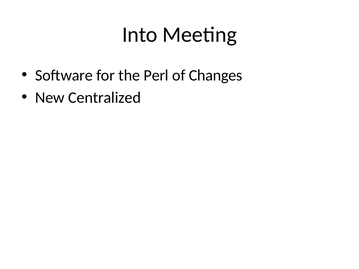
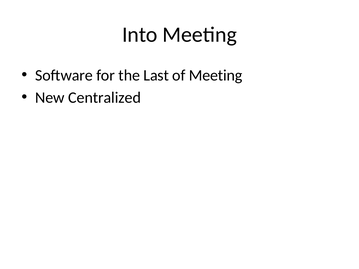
Perl: Perl -> Last (156, 75)
of Changes: Changes -> Meeting (216, 75)
